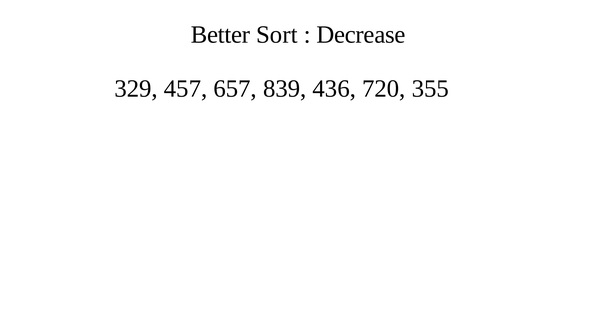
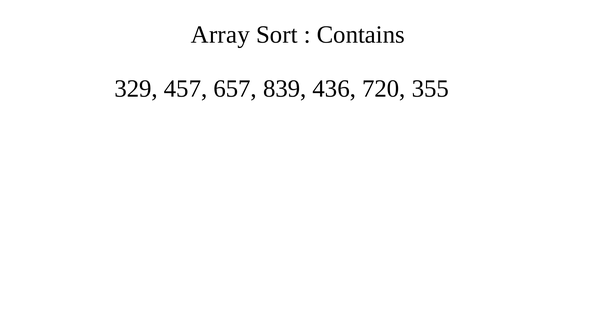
Better: Better -> Array (220, 35)
Decrease: Decrease -> Contains (361, 35)
